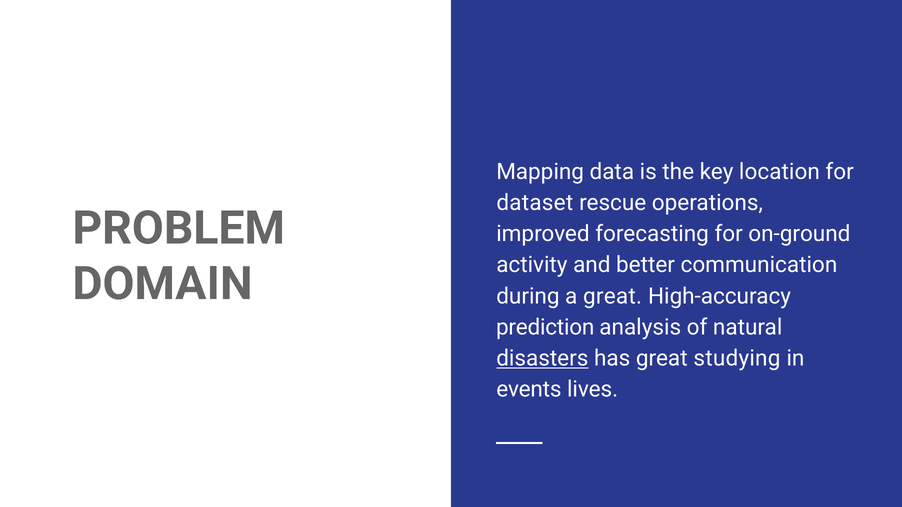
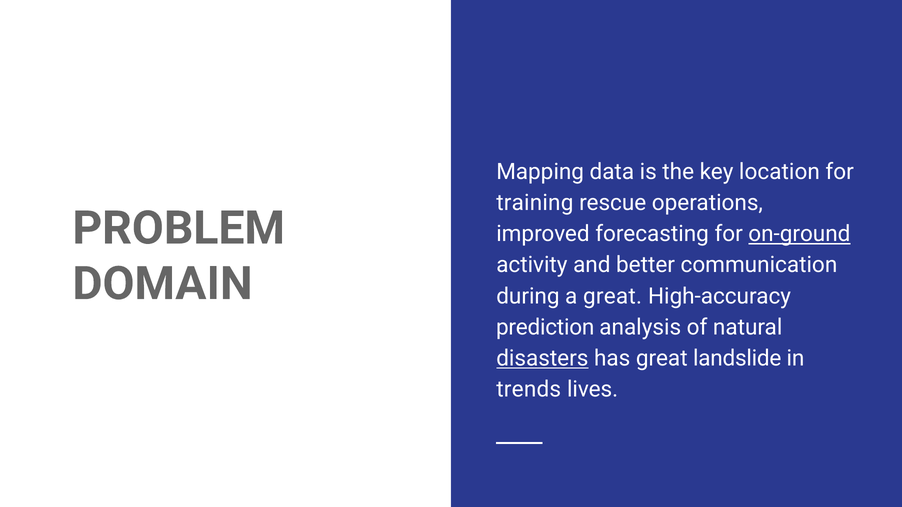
dataset: dataset -> training (535, 203)
on-ground underline: none -> present (799, 234)
studying: studying -> landslide (737, 359)
events: events -> trends (529, 390)
